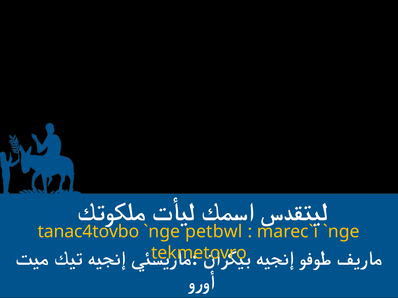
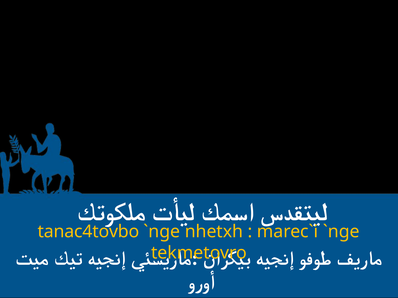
petbwl: petbwl -> nhetxh (214, 232)
